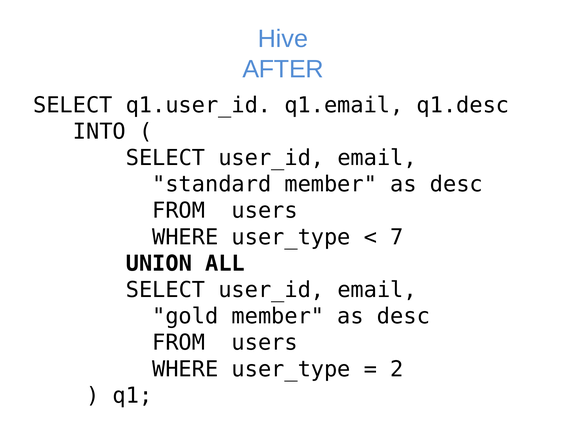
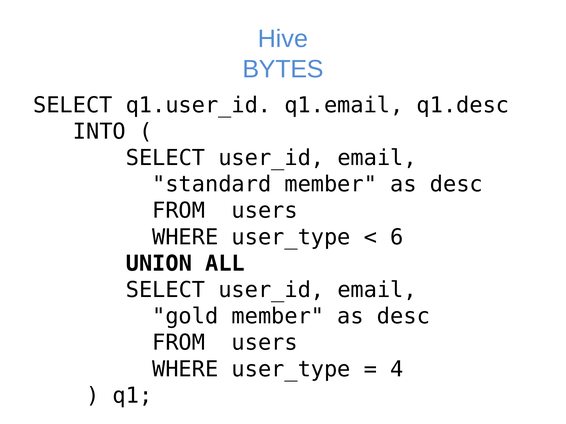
AFTER: AFTER -> BYTES (283, 69)
7: 7 -> 6 (397, 237)
2: 2 -> 4 (397, 370)
